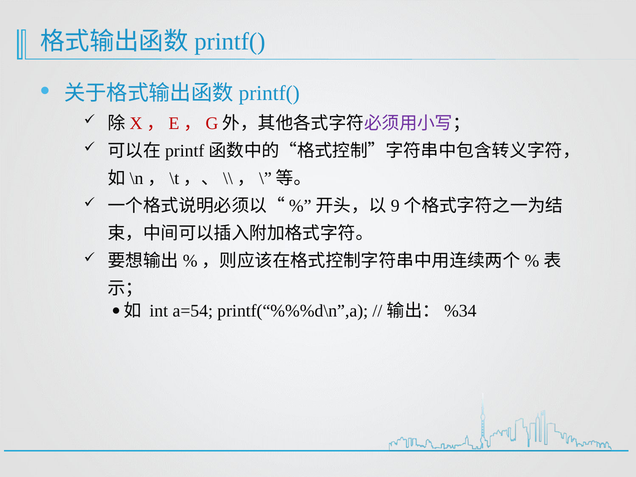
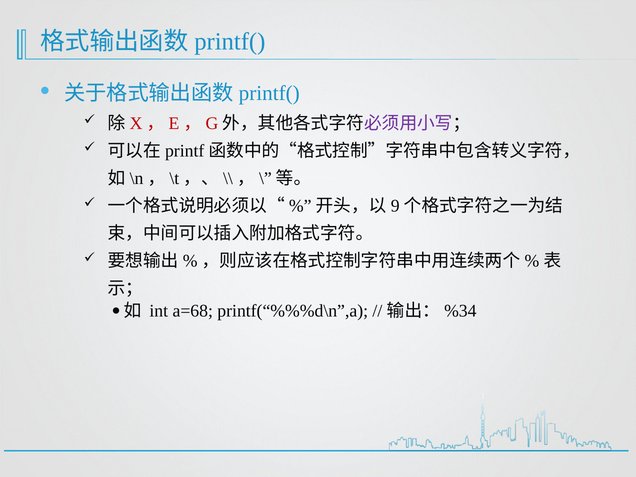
a=54: a=54 -> a=68 (193, 311)
